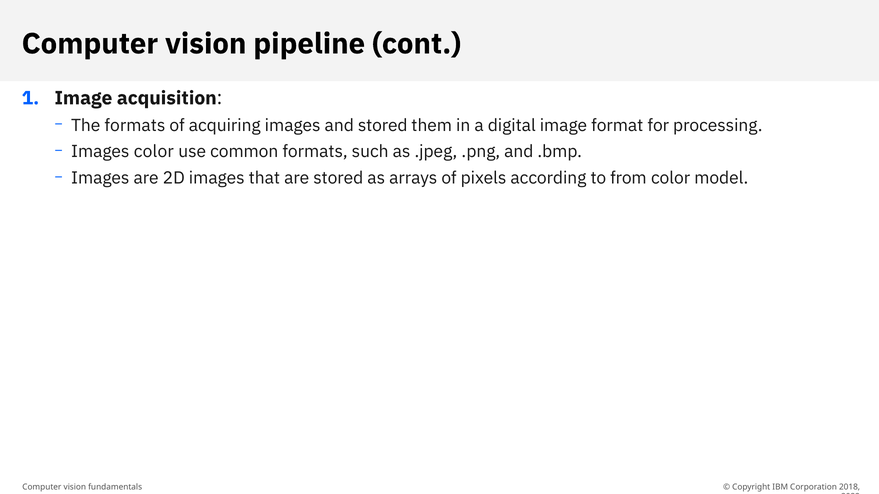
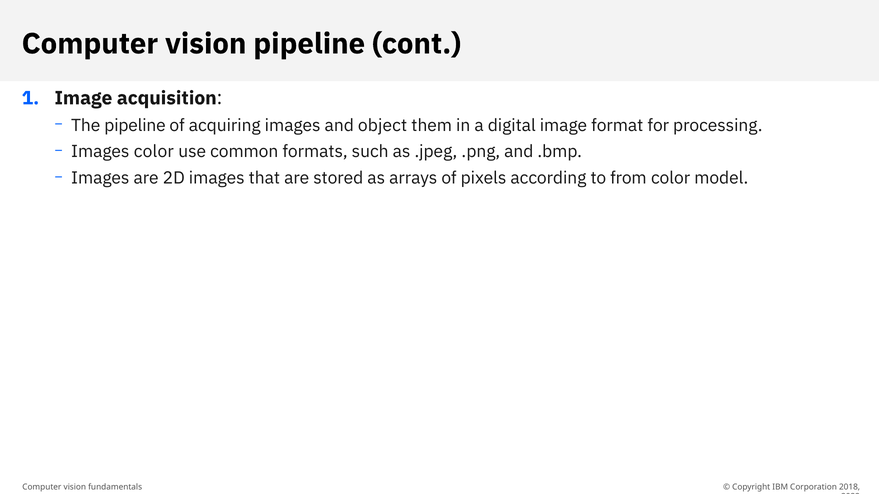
The formats: formats -> pipeline (135, 125)
and stored: stored -> object (383, 125)
